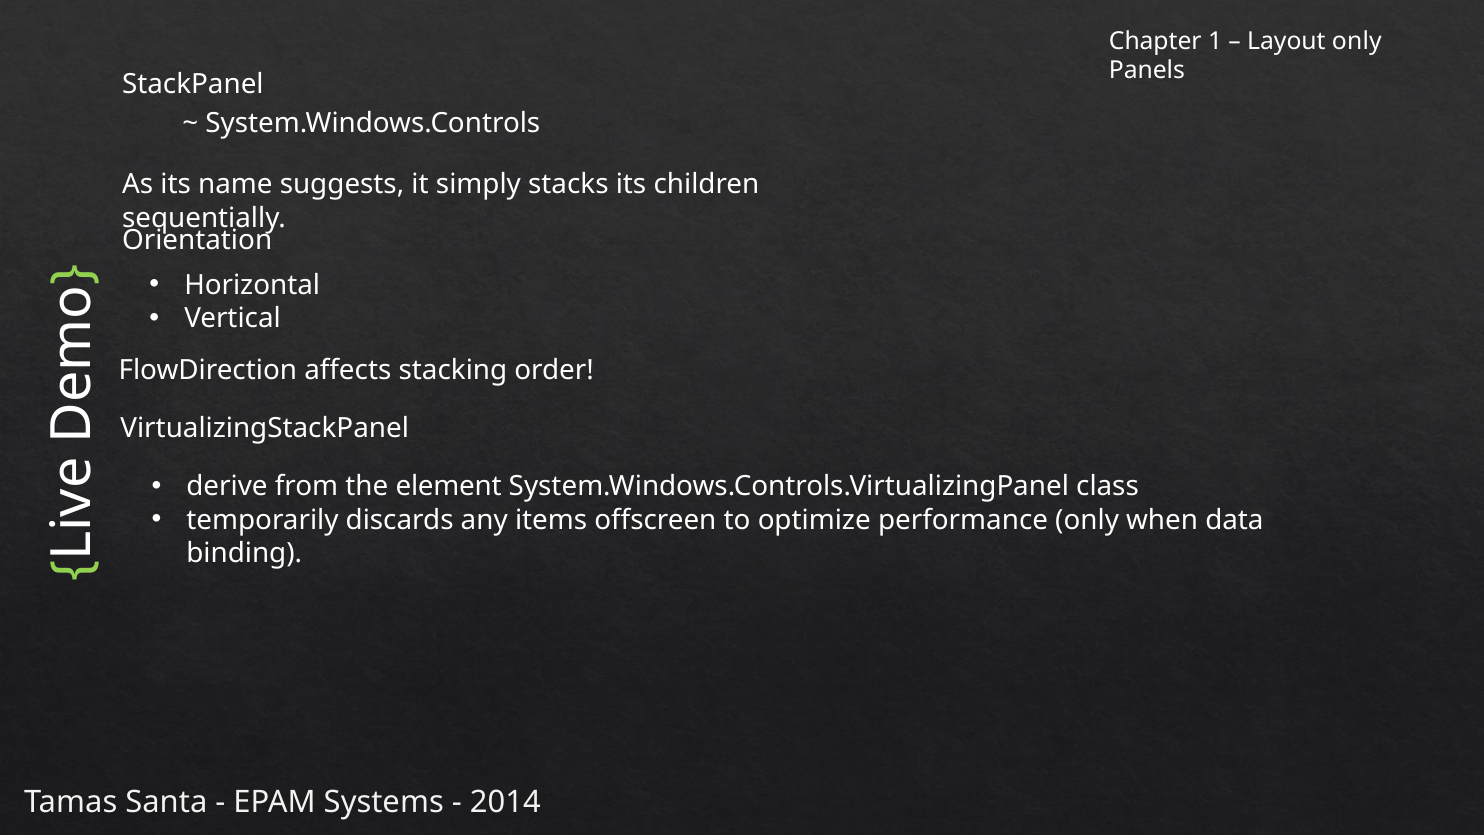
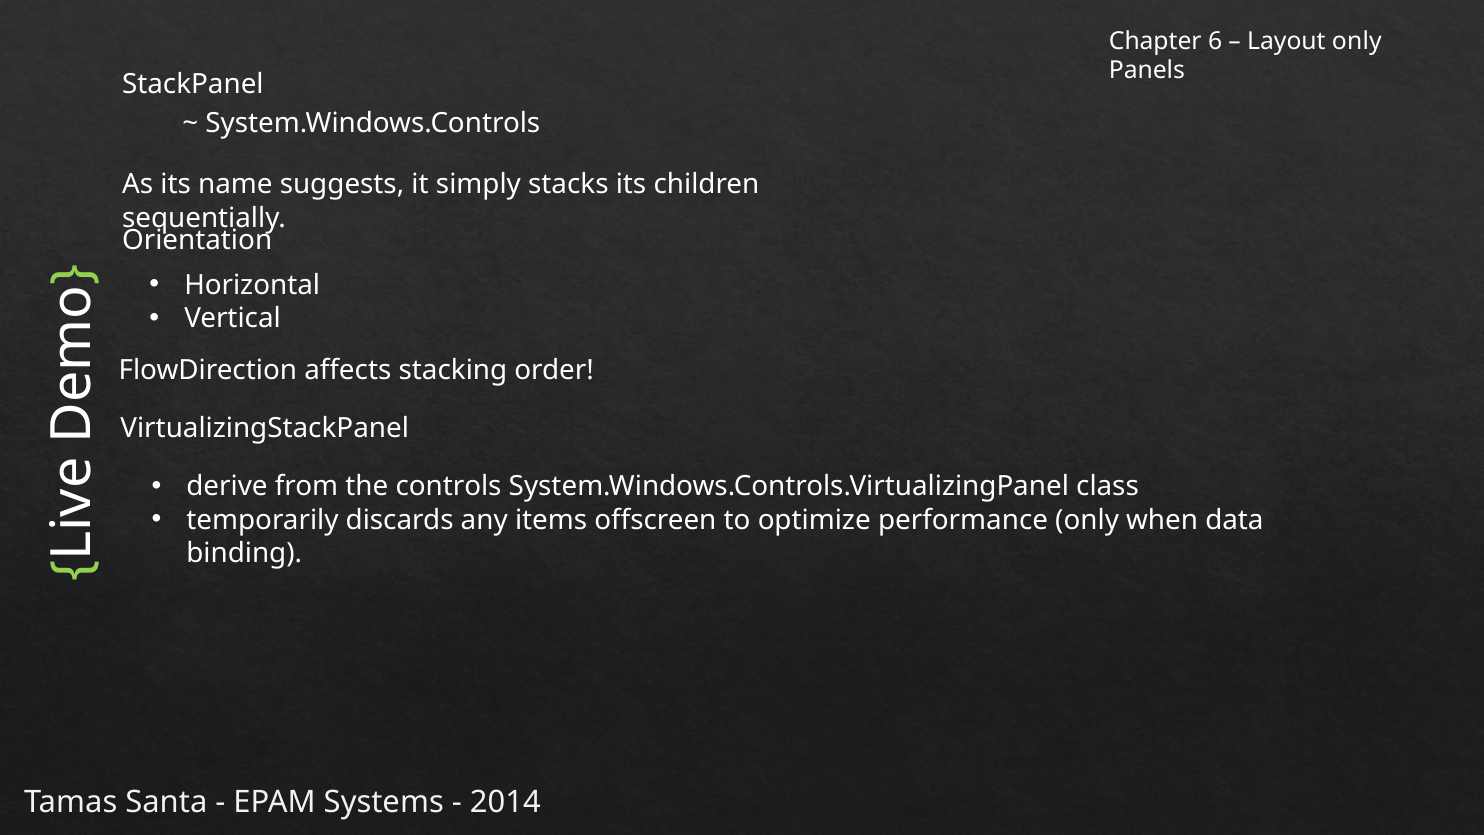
1: 1 -> 6 (1215, 41)
element: element -> controls (449, 486)
